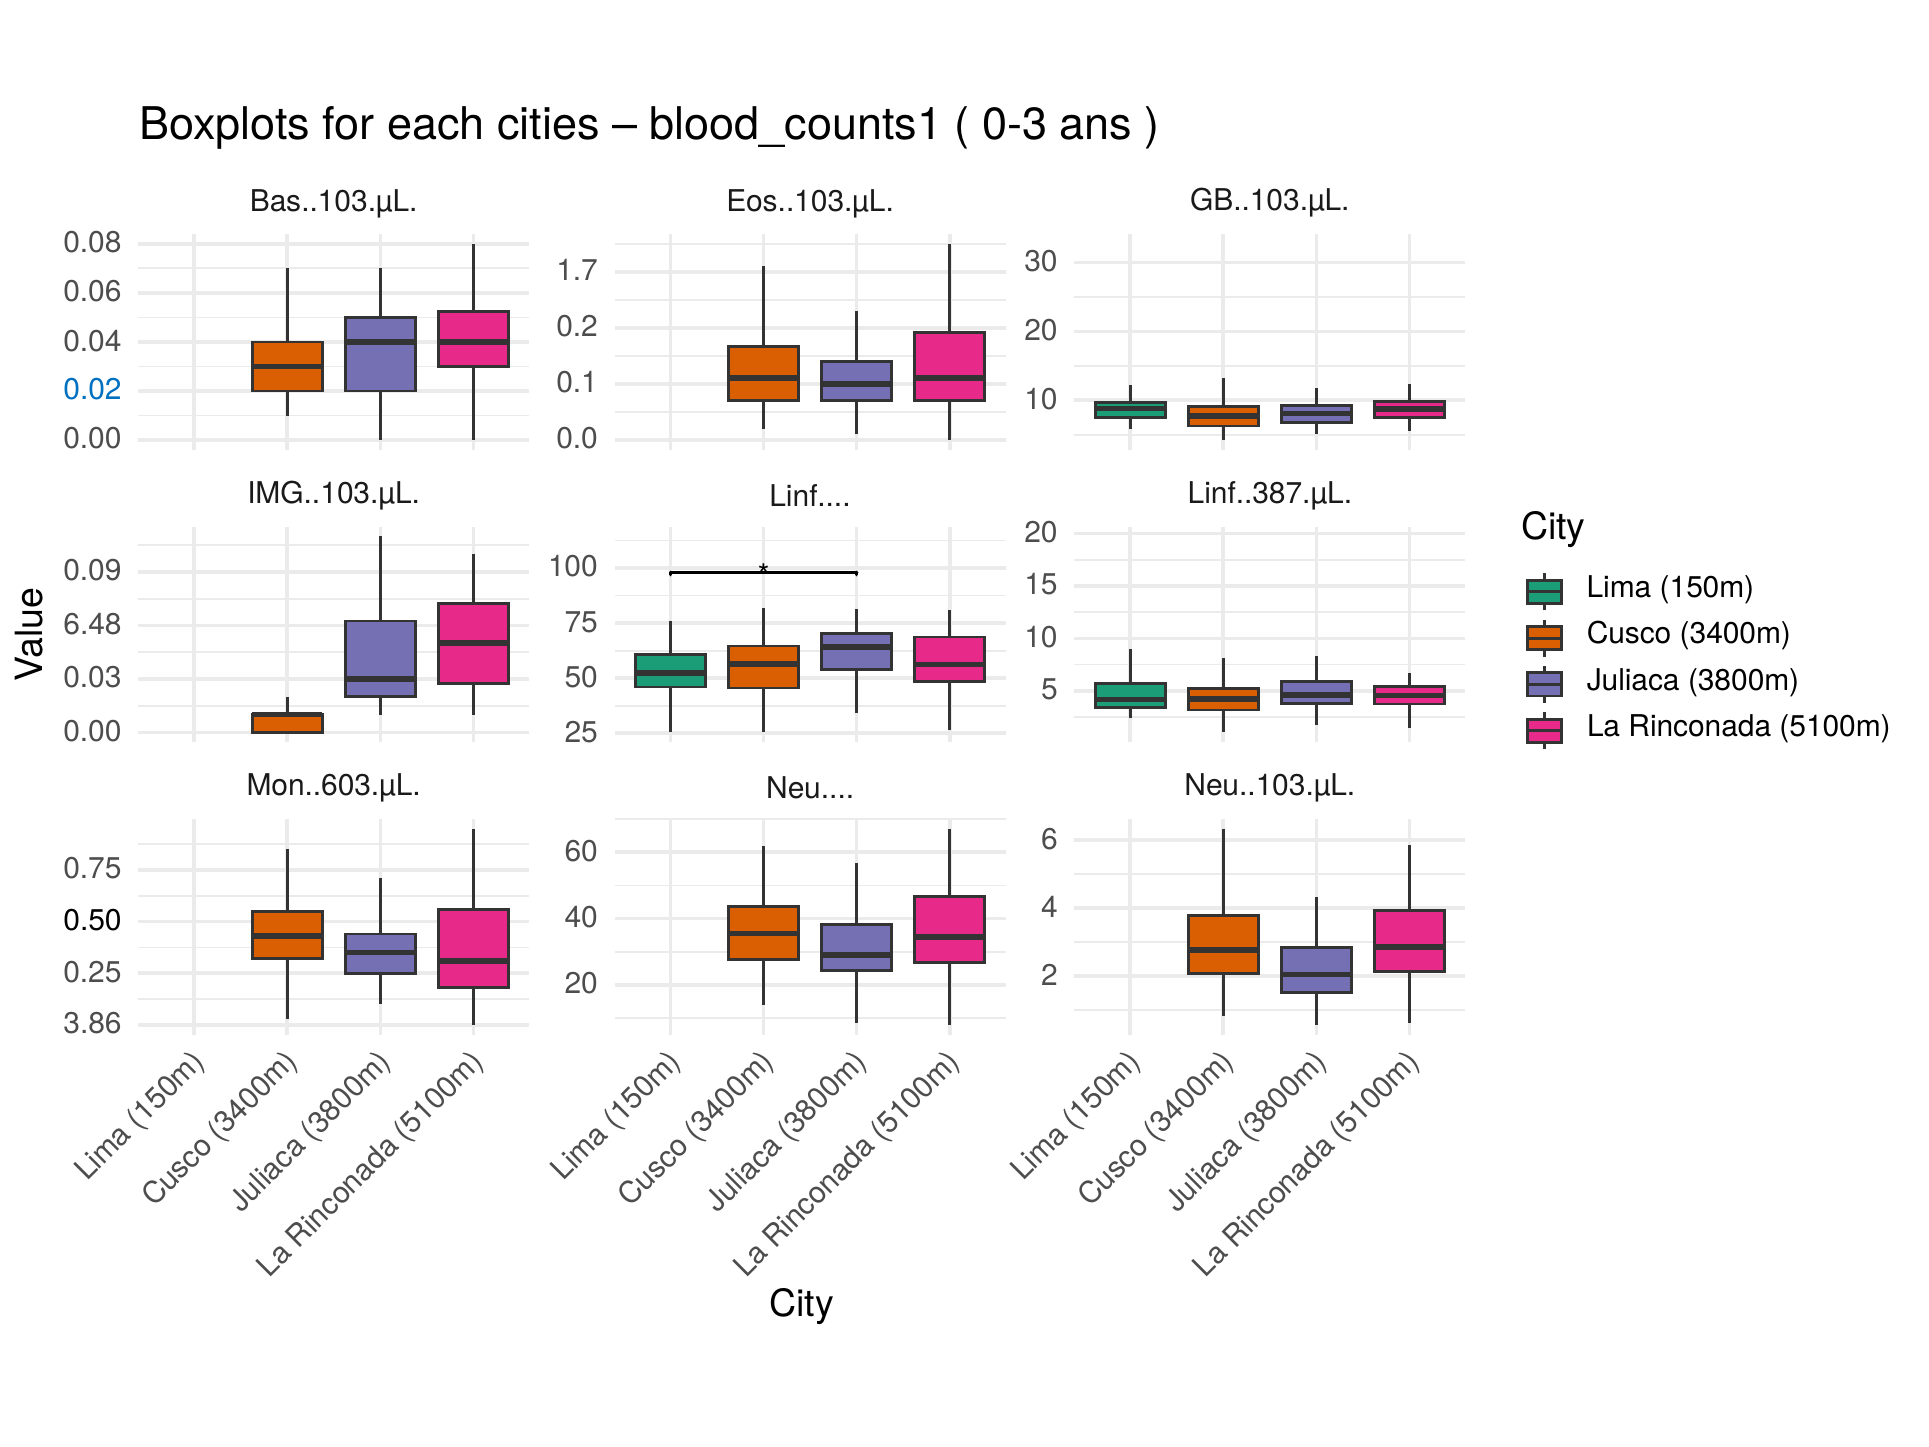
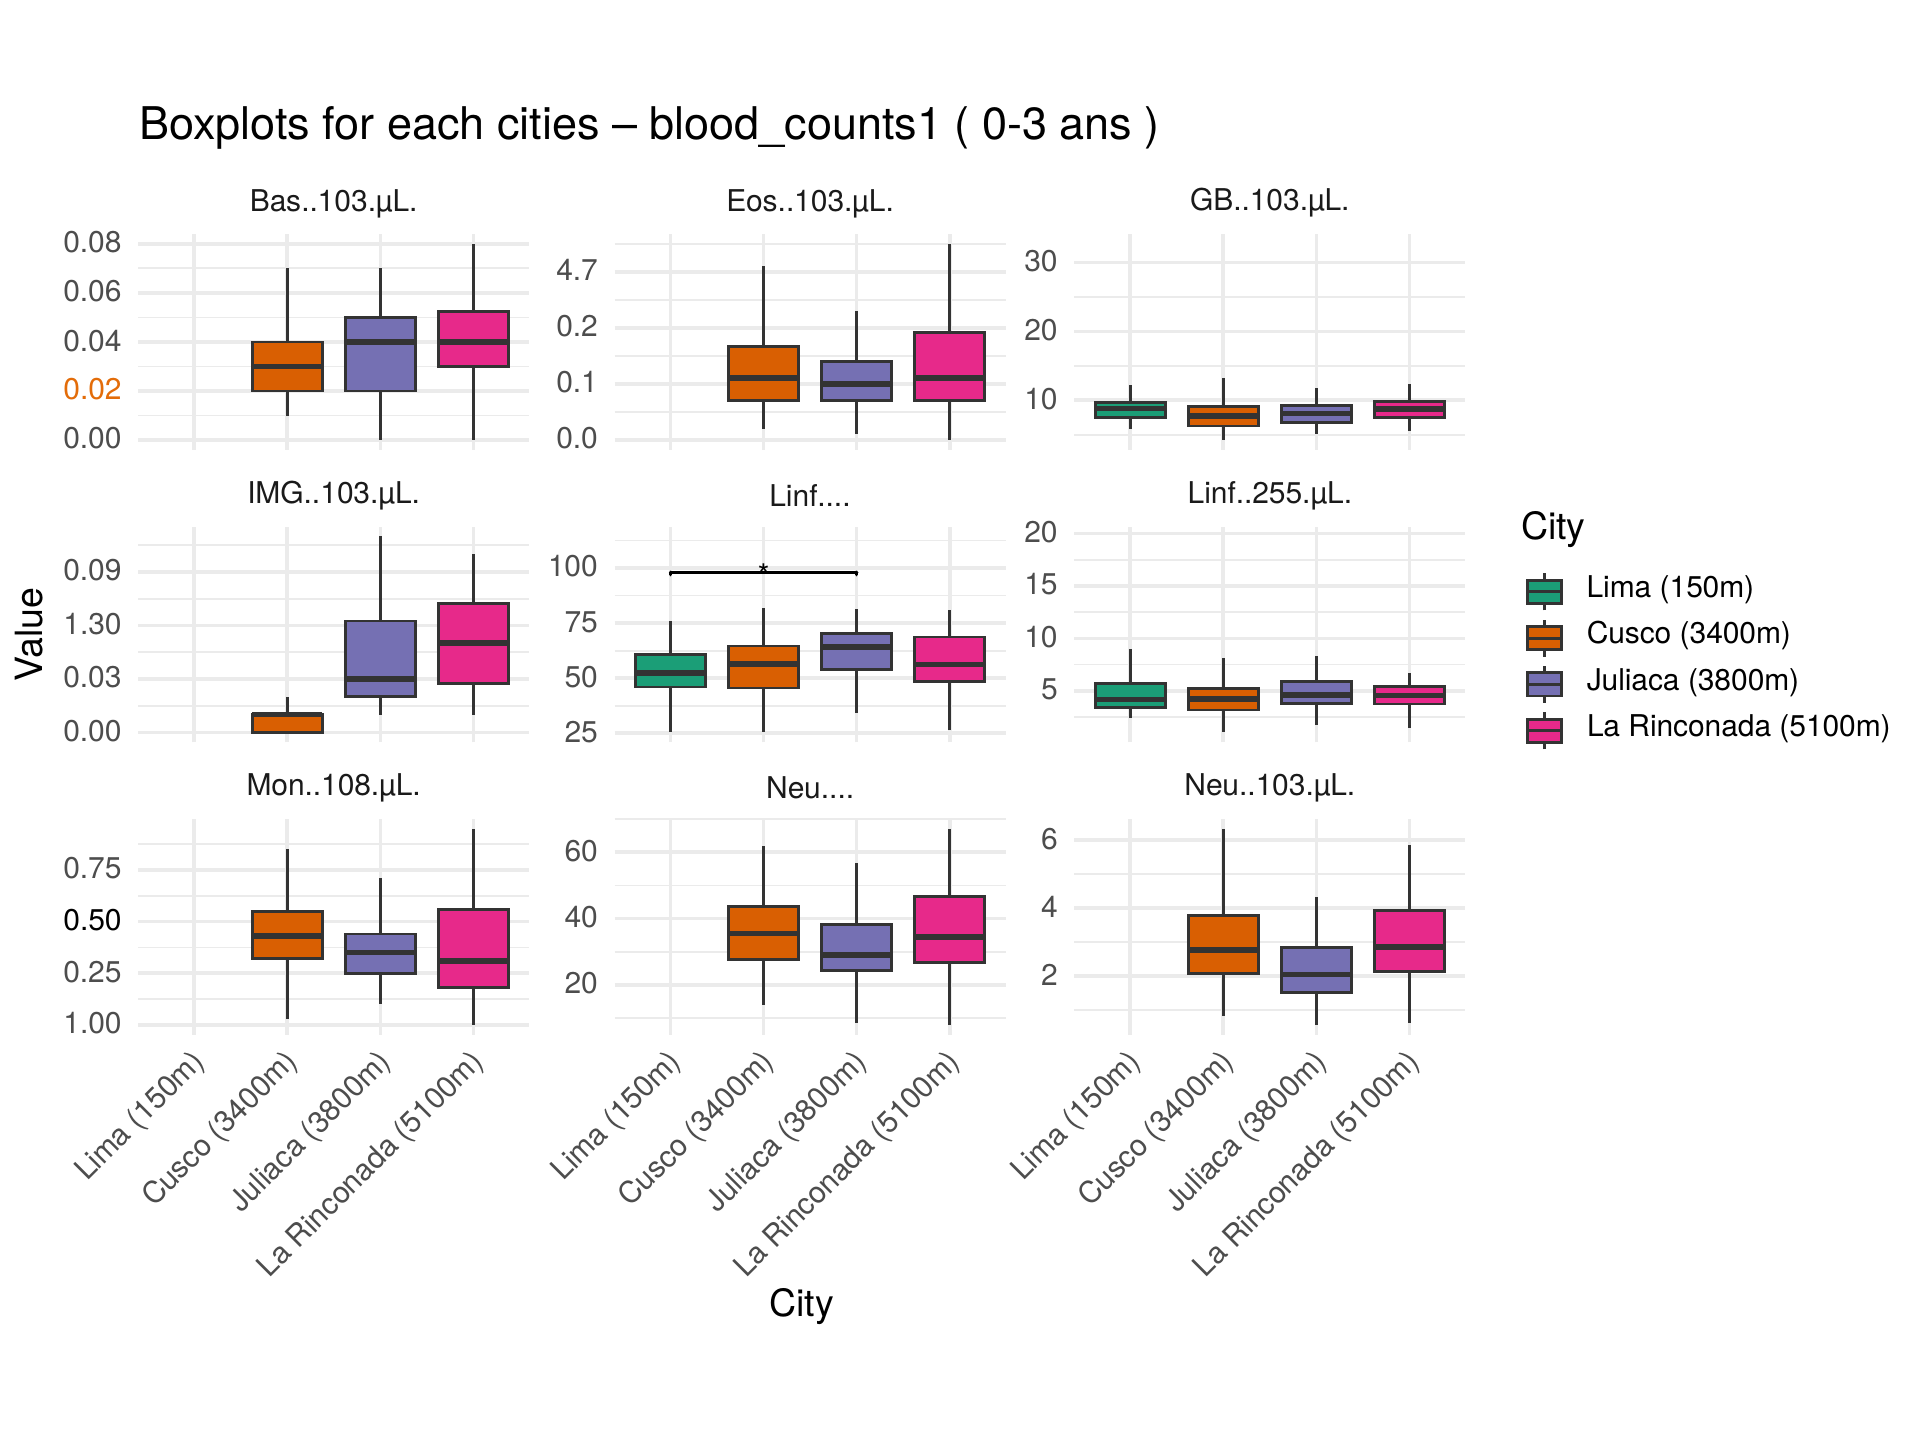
1.7: 1.7 -> 4.7 (577, 271)
0.02 colour: blue -> orange (93, 390)
Linf..387.µL: Linf..387.µL -> Linf..255.µL (1270, 493)
6.48: 6.48 -> 1.30 (93, 624)
Mon..603.µL: Mon..603.µL -> Mon..108.µL (334, 786)
3.86: 3.86 -> 1.00 (93, 1024)
